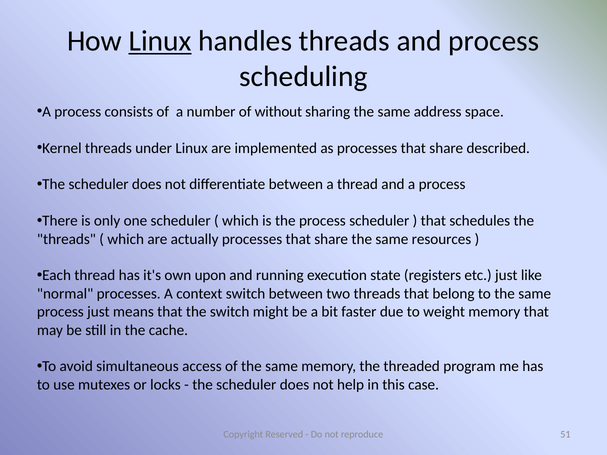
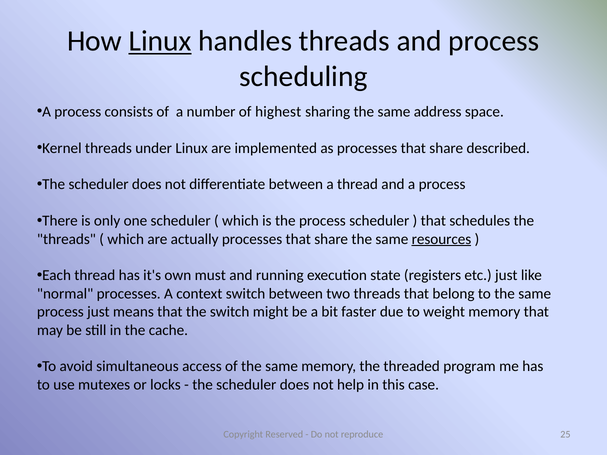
without: without -> highest (278, 112)
resources underline: none -> present (441, 239)
upon: upon -> must (210, 276)
51: 51 -> 25 (565, 435)
